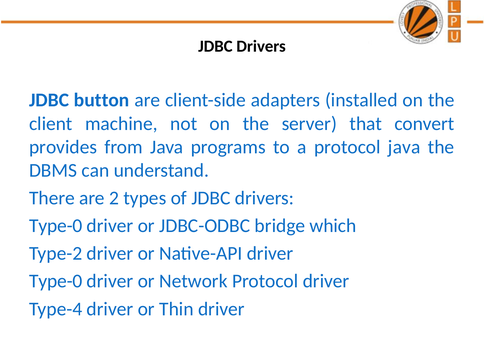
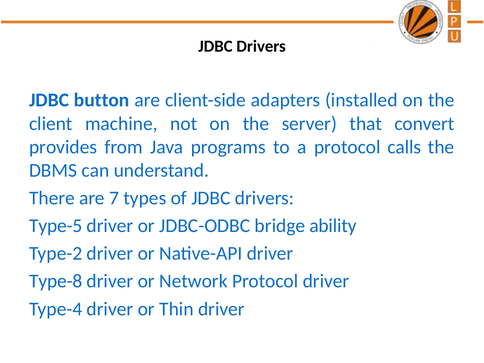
protocol java: java -> calls (404, 147)
2: 2 -> 7 (114, 198)
Type-0: Type-0 -> Type-5 (56, 226)
which: which -> ability (333, 226)
Type-0: Type-0 -> Type-8 (56, 281)
